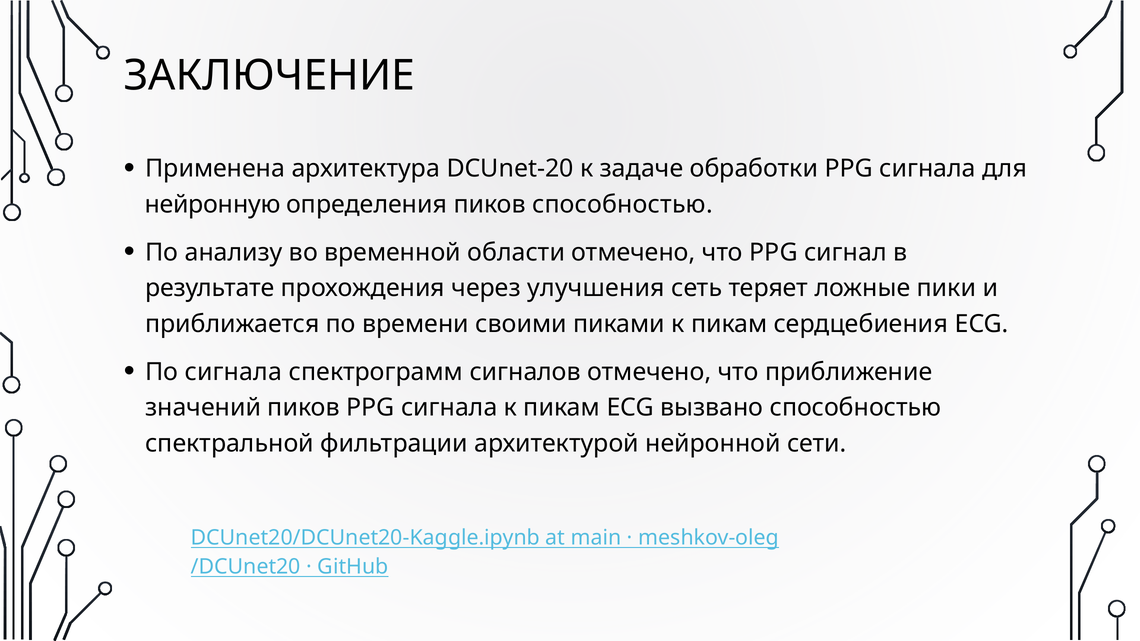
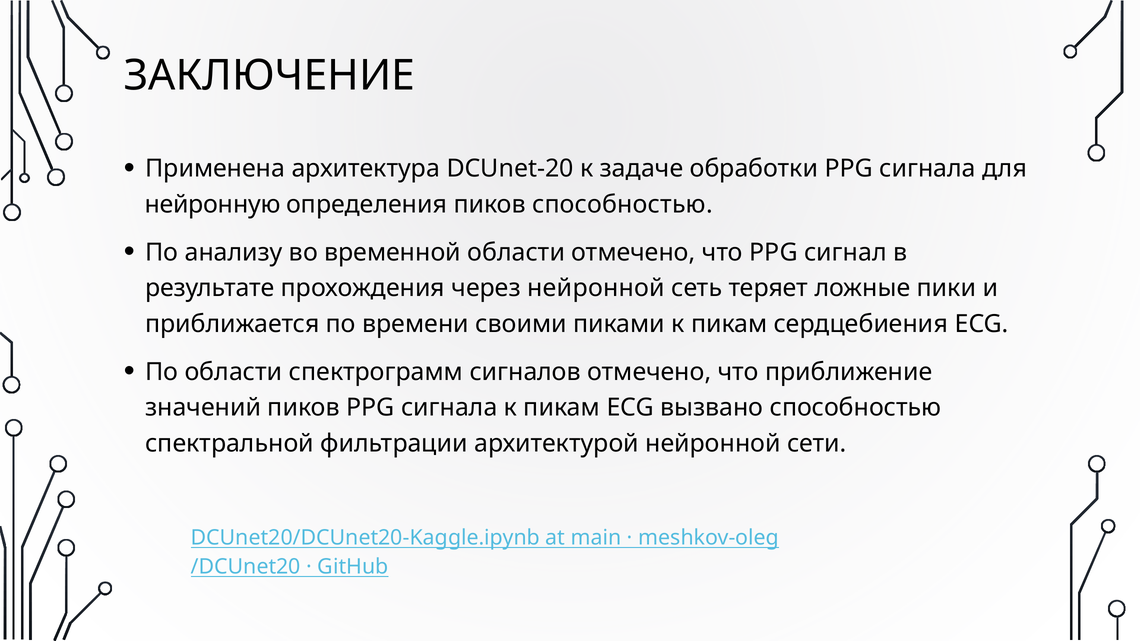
через улучшения: улучшения -> нейронной (596, 288)
По сигнала: сигнала -> области (234, 372)
